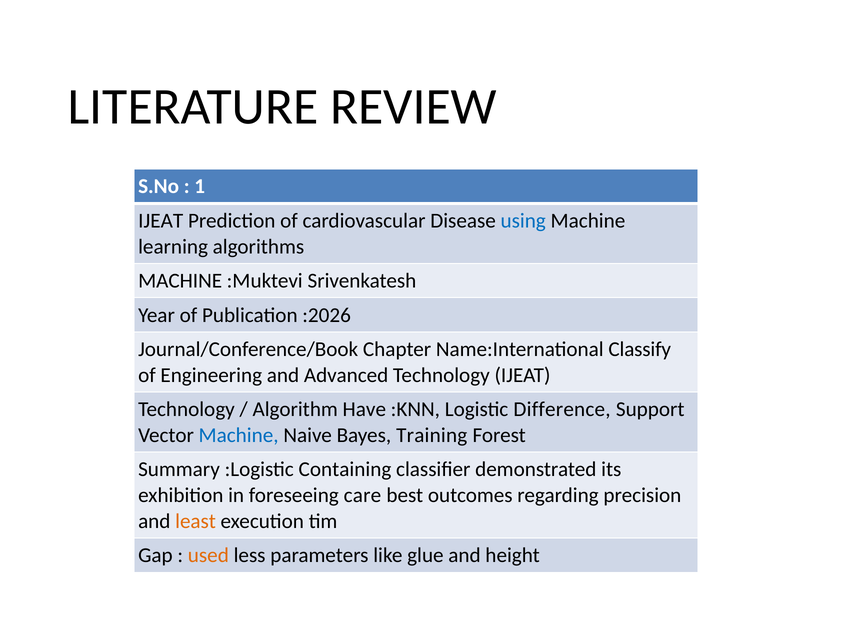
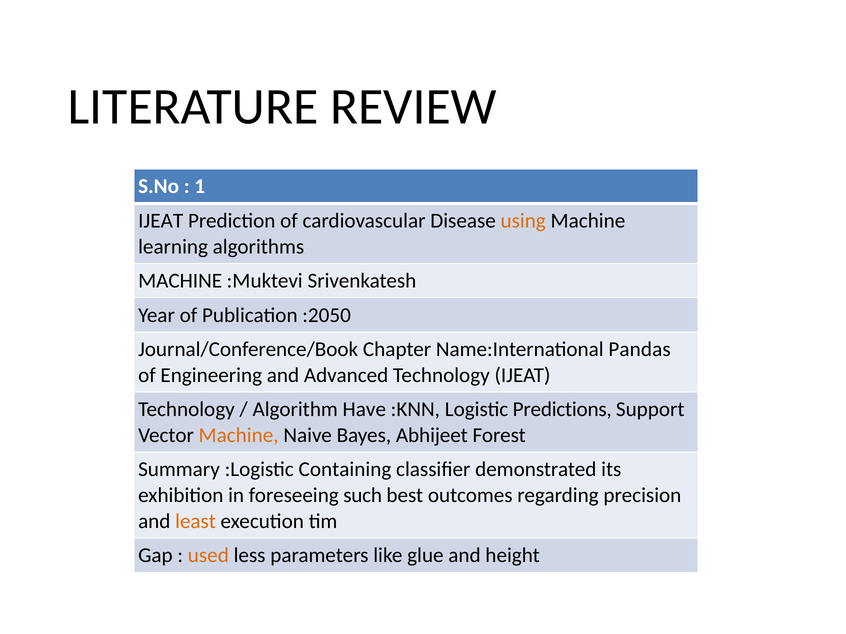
using colour: blue -> orange (523, 221)
:2026: :2026 -> :2050 (327, 315)
Classify: Classify -> Pandas (640, 350)
Difference: Difference -> Predictions (562, 410)
Machine colour: blue -> orange (239, 436)
Training: Training -> Abhijeet (432, 436)
care: care -> such (363, 496)
